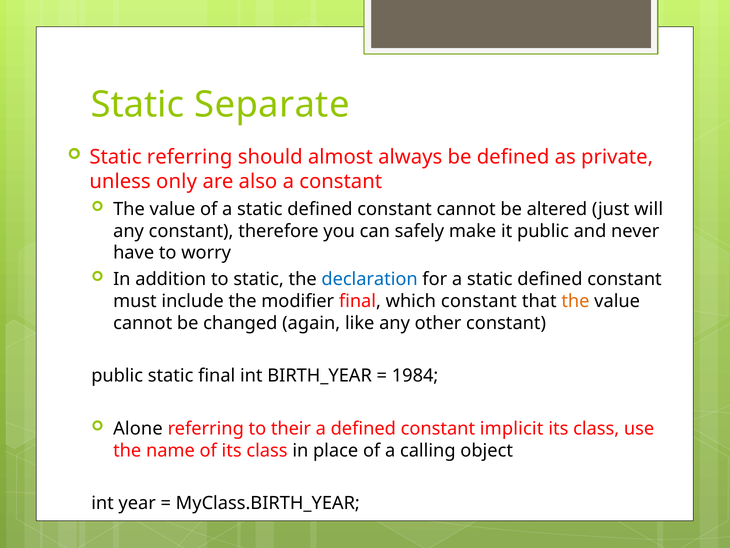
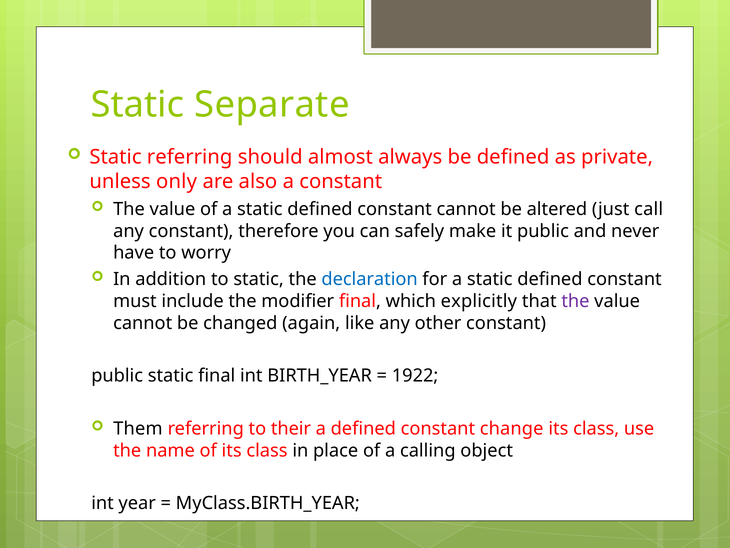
will: will -> call (649, 209)
which constant: constant -> explicitly (479, 301)
the colour: orange -> purple (575, 301)
1984: 1984 -> 1922 (415, 376)
Alone: Alone -> Them (138, 428)
implicit: implicit -> change (512, 428)
